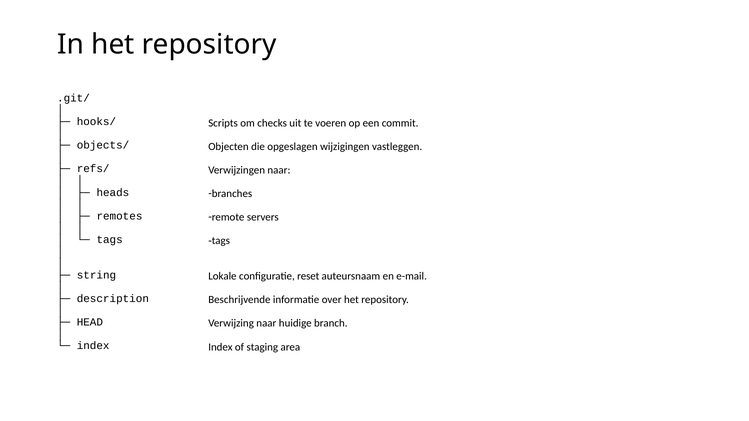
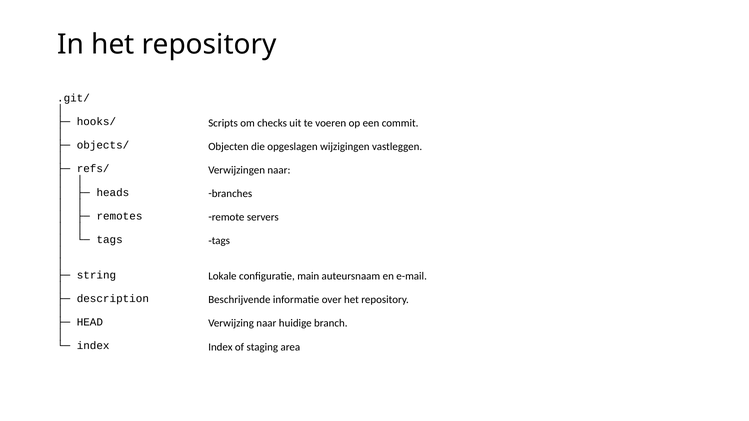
reset: reset -> main (308, 276)
